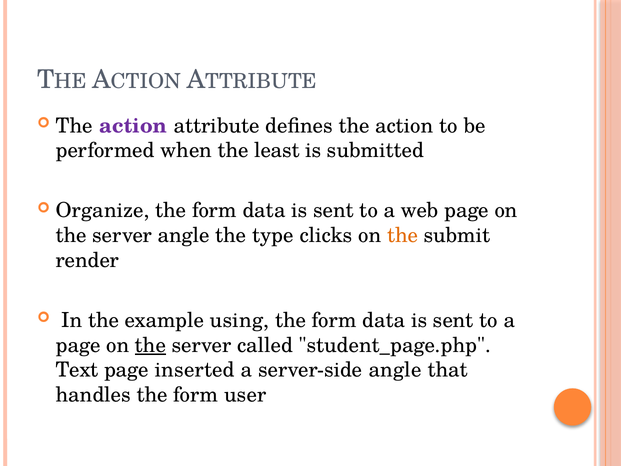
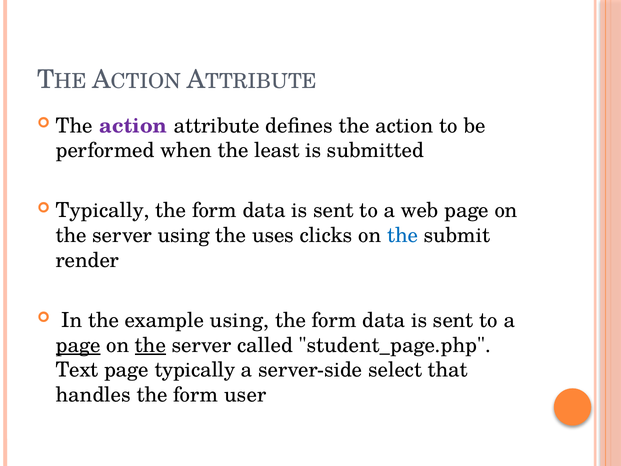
Organize: Organize -> Typically (103, 210)
server angle: angle -> using (184, 235)
type: type -> uses (273, 235)
the colour: orange -> blue (403, 235)
page underline: none -> present (78, 345)
page inserted: inserted -> typically (195, 370)
server-side angle: angle -> select (395, 370)
